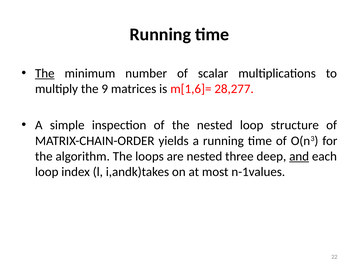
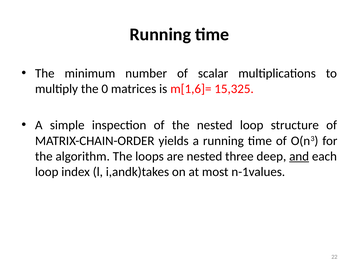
The underline: present -> none (45, 73)
9: 9 -> 0 (105, 89)
28,277: 28,277 -> 15,325 (234, 89)
